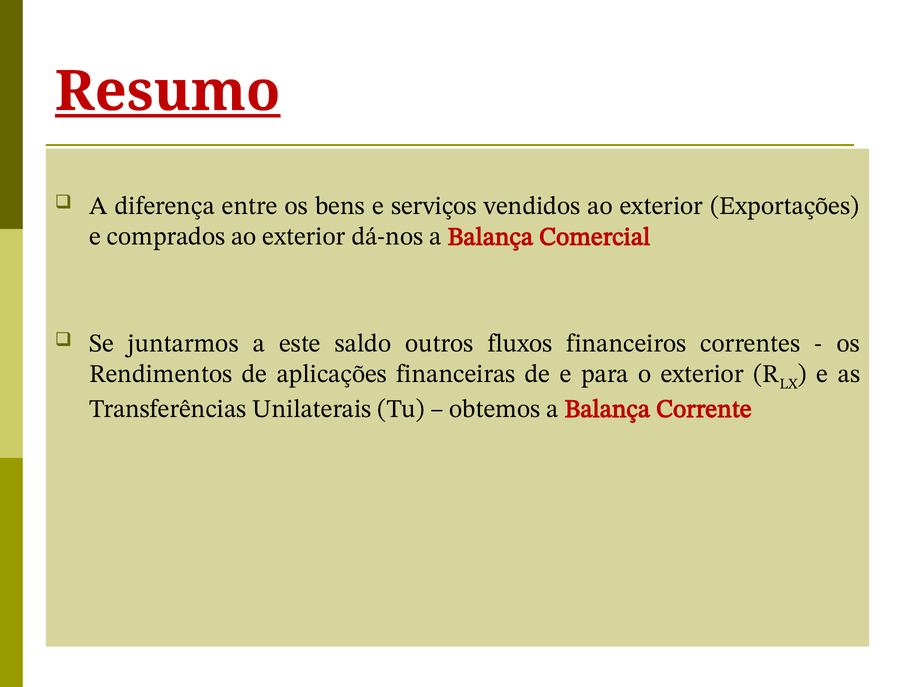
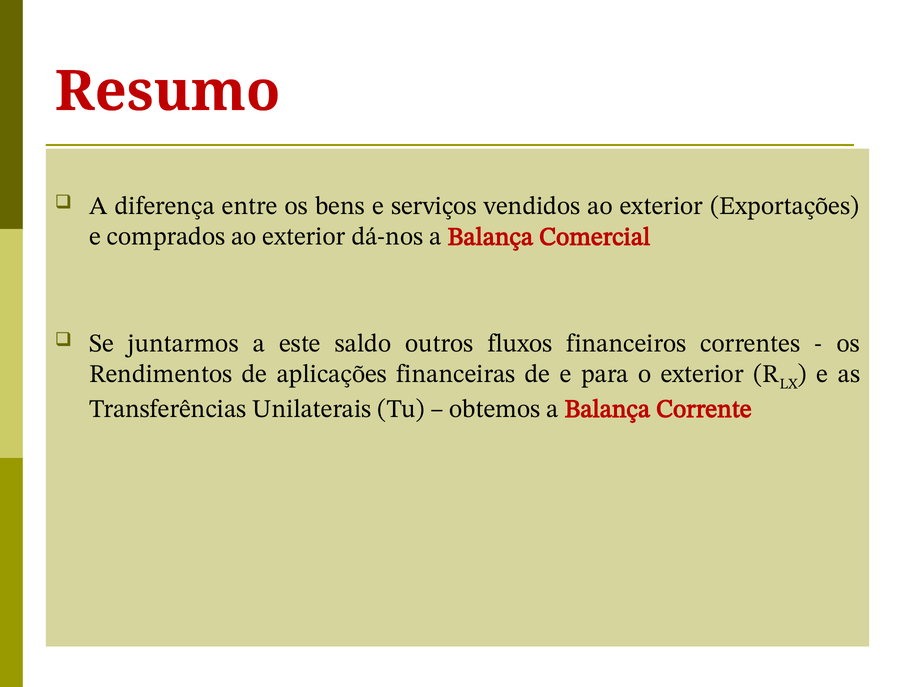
Resumo underline: present -> none (168, 91)
